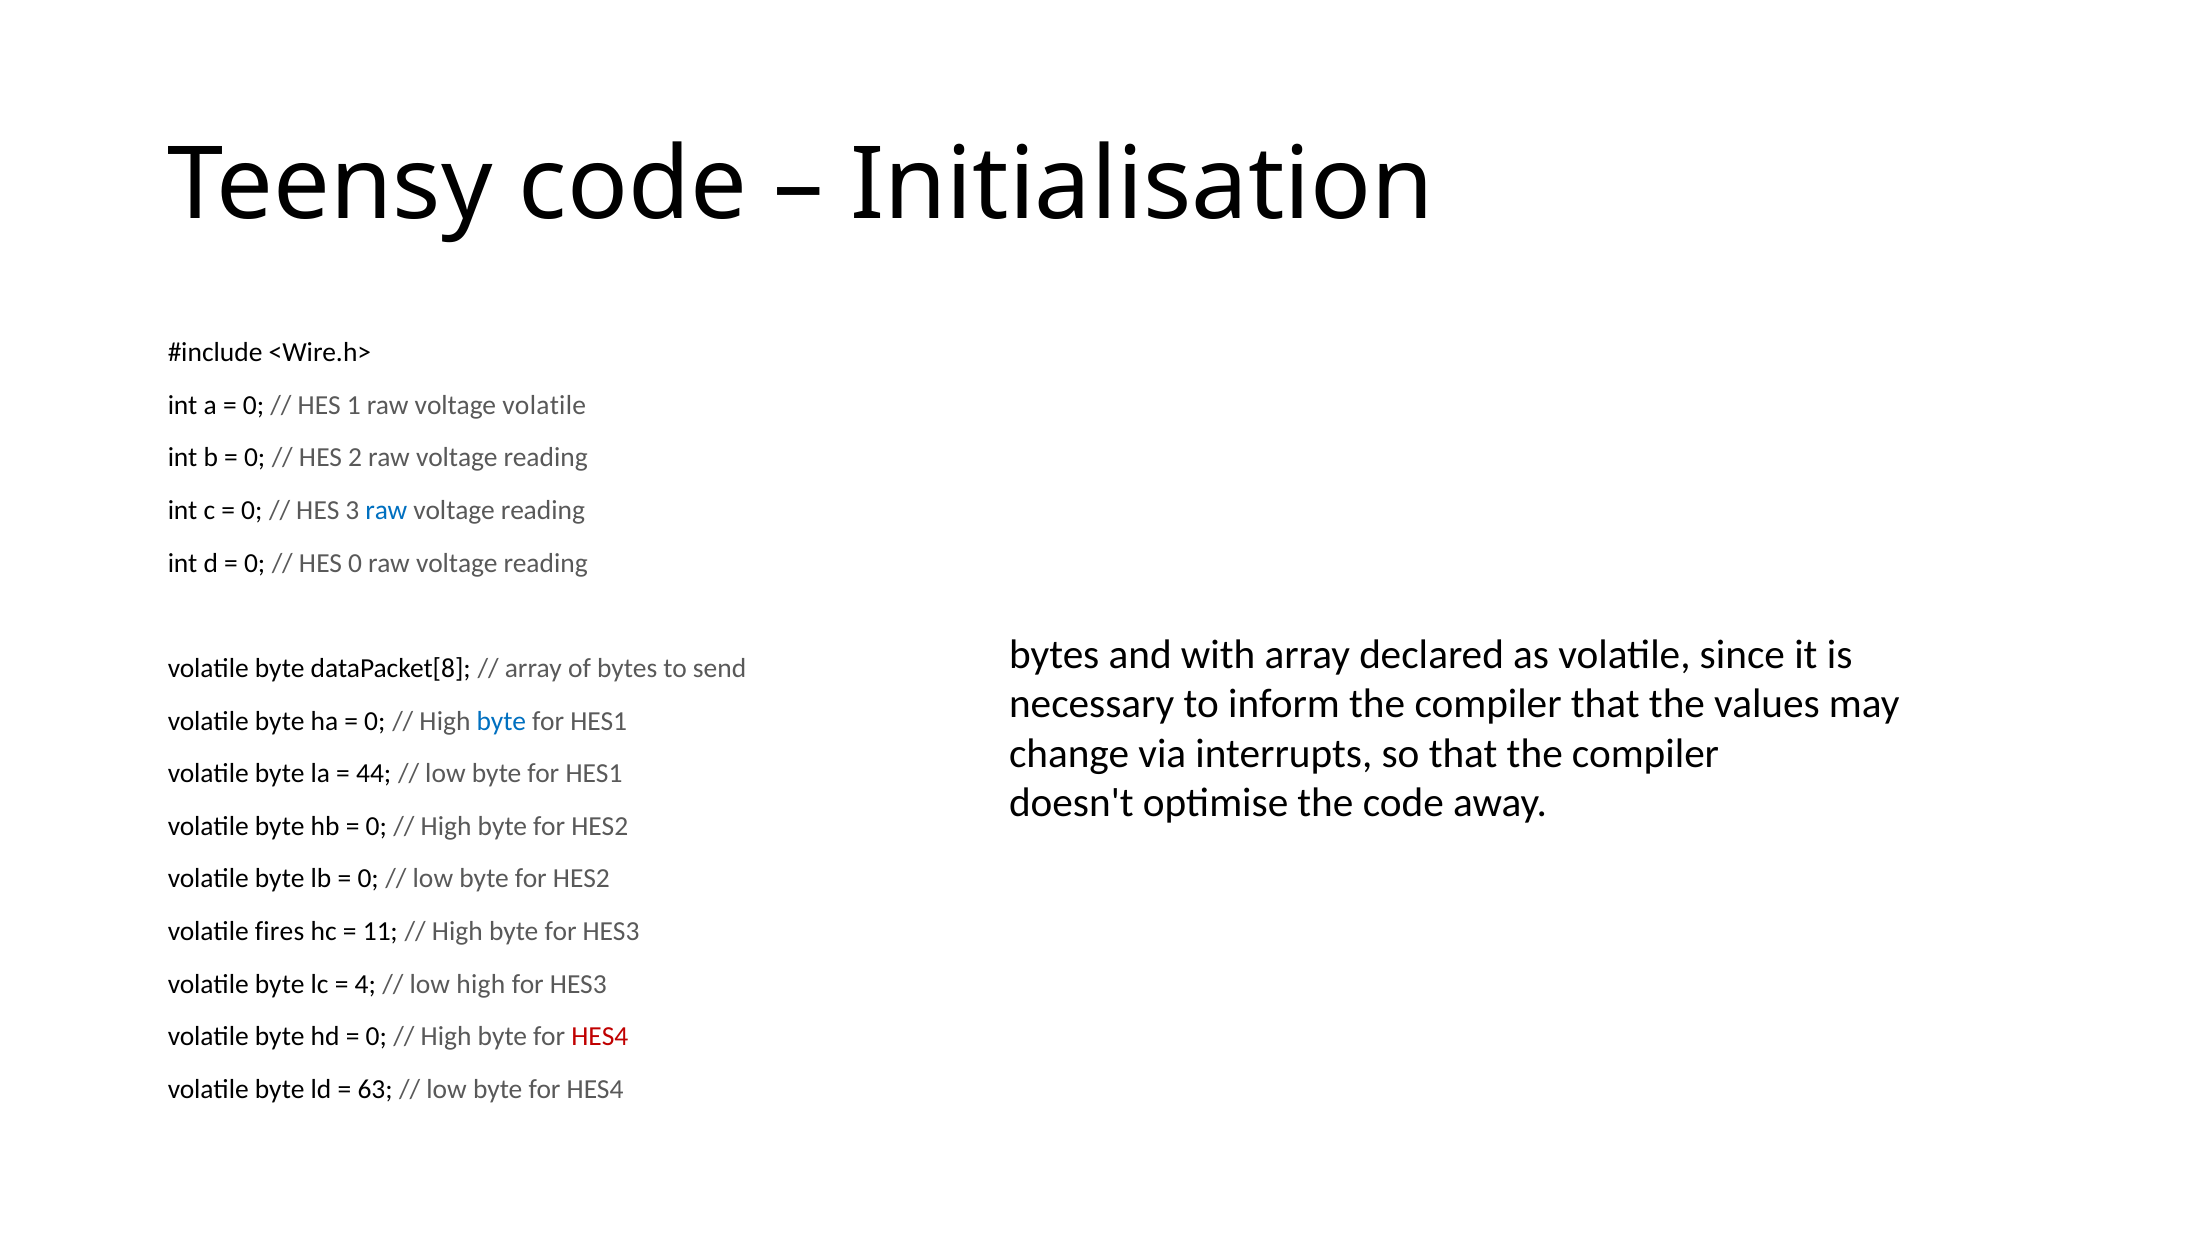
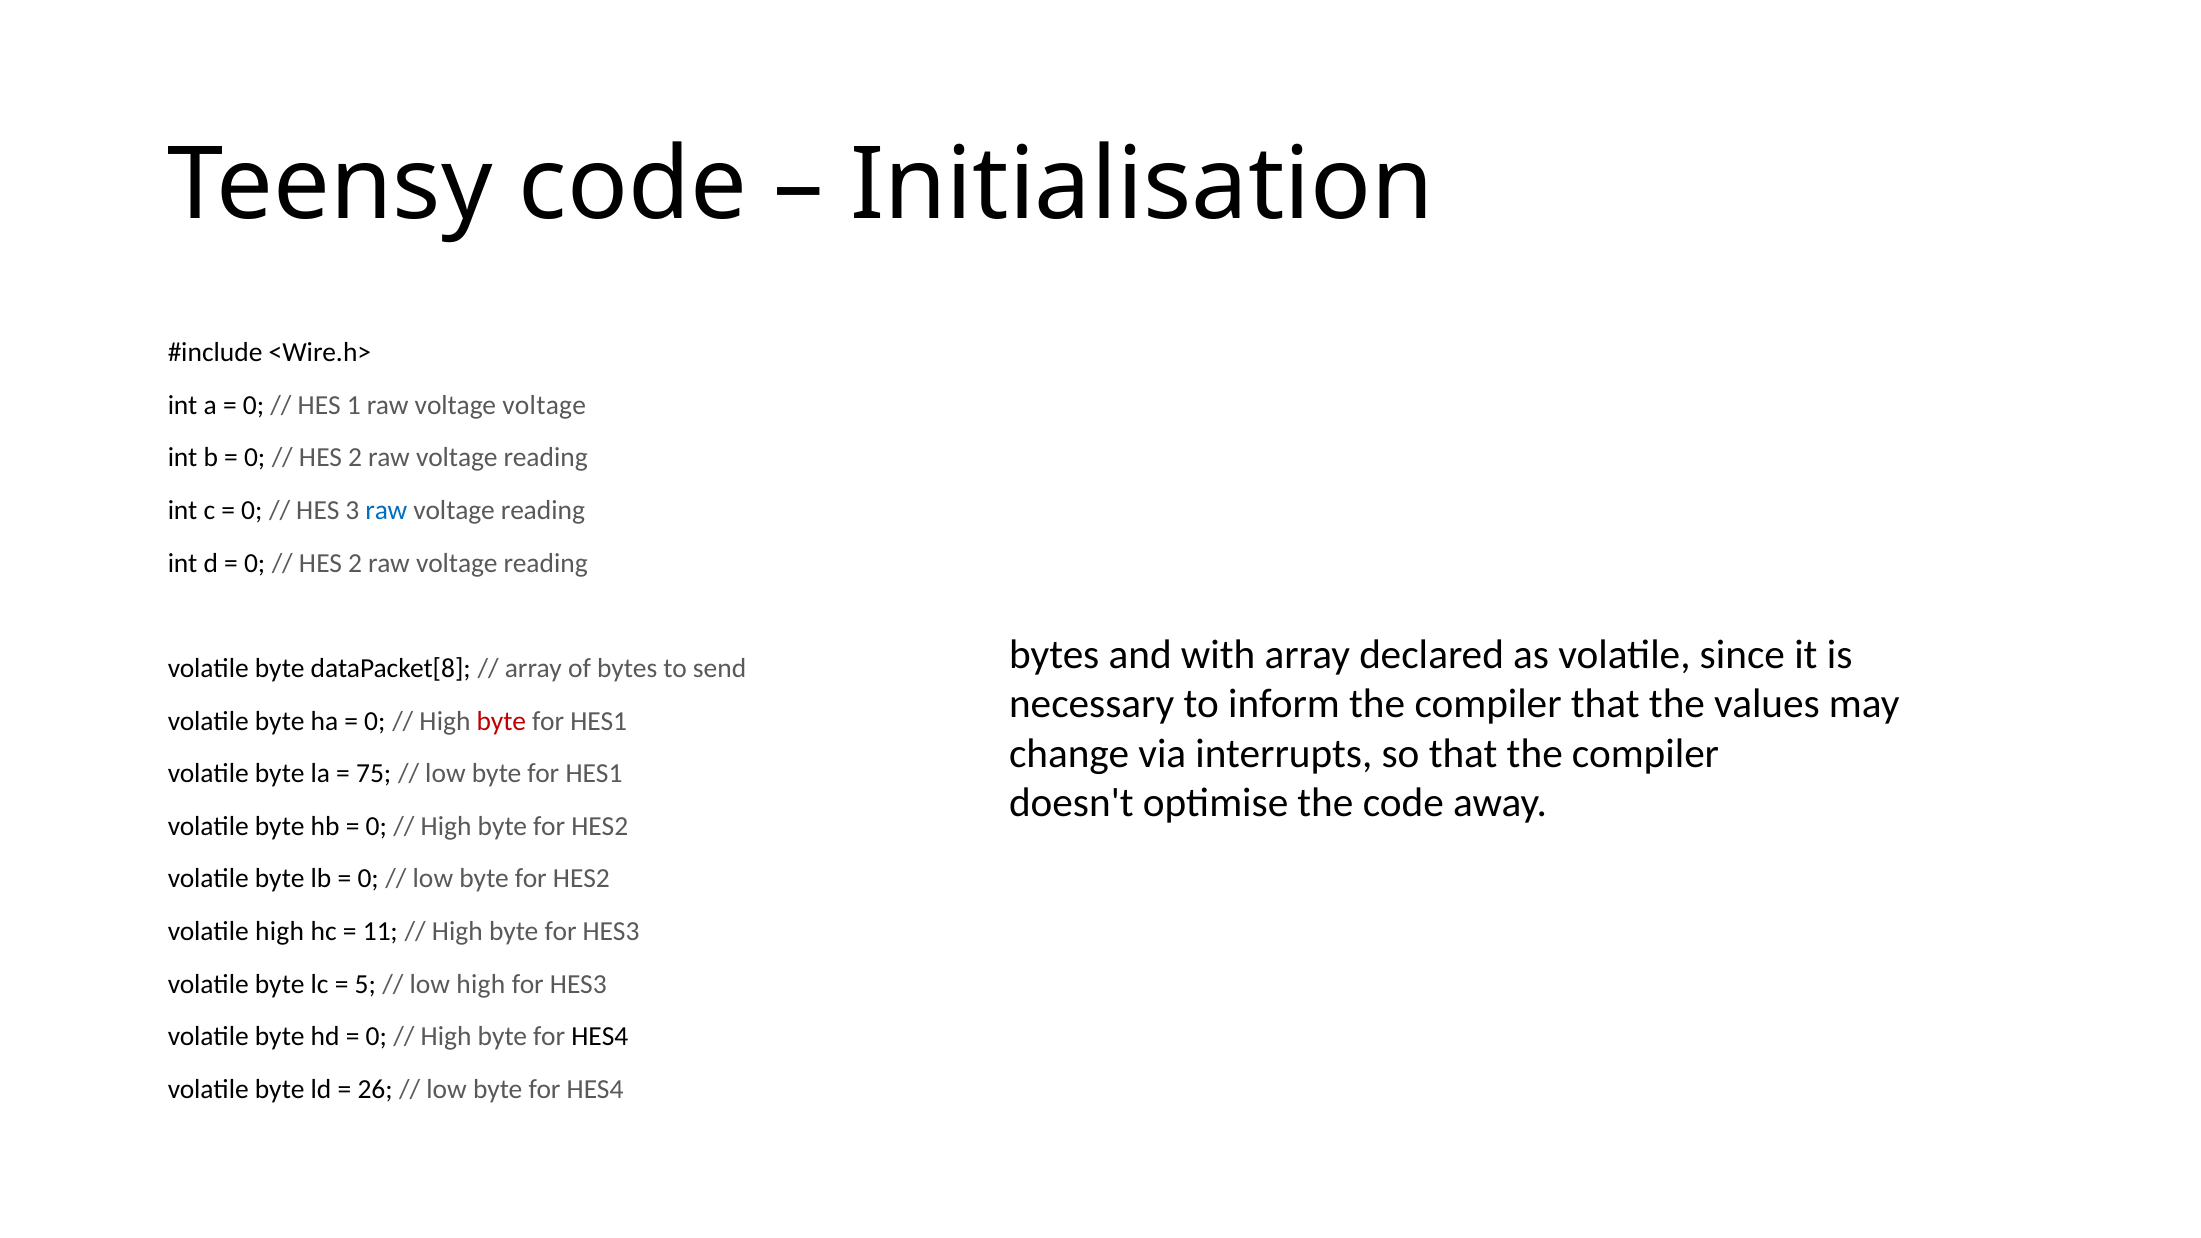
voltage volatile: volatile -> voltage (544, 405)
0: 0 -> 2 (355, 563)
byte colour: blue -> red (501, 721)
44: 44 -> 75 (374, 774)
volatile fires: fires -> high (280, 932)
4: 4 -> 5 (365, 984)
HES4 colour: red -> black (600, 1037)
63: 63 -> 26 (375, 1090)
